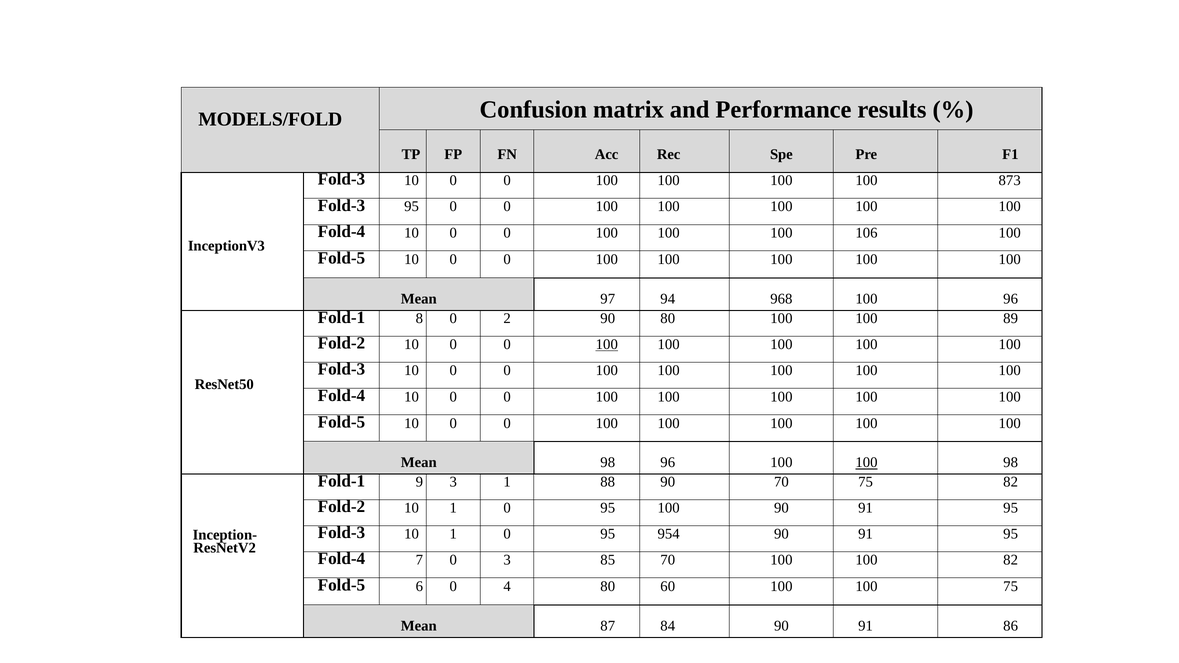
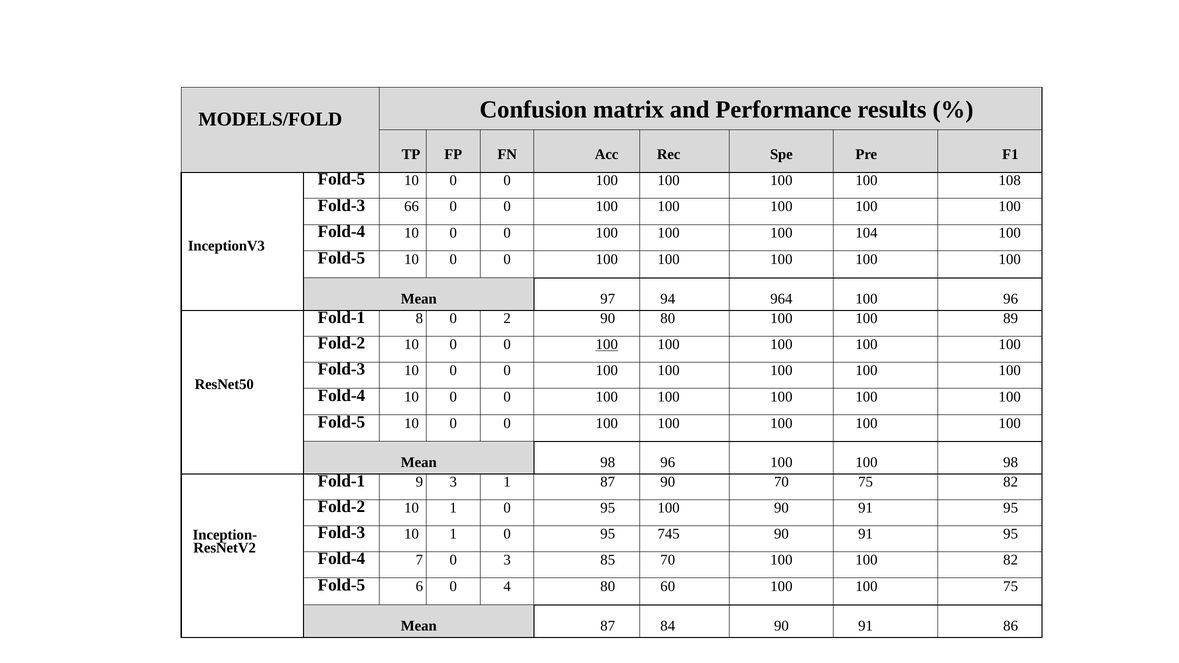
Fold-3: Fold-3 -> Fold-5 (341, 179)
873: 873 -> 108 (1010, 181)
Fold-3 95: 95 -> 66 (412, 207)
106: 106 -> 104 (866, 233)
968: 968 -> 964 (781, 299)
100 underline: present -> none (866, 463)
1 88: 88 -> 87 (608, 482)
954: 954 -> 745 (669, 534)
